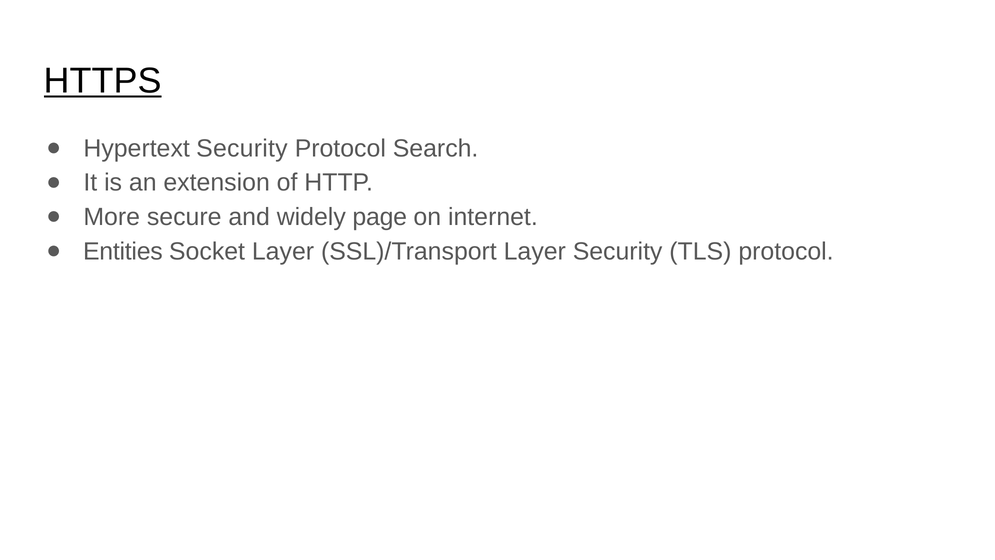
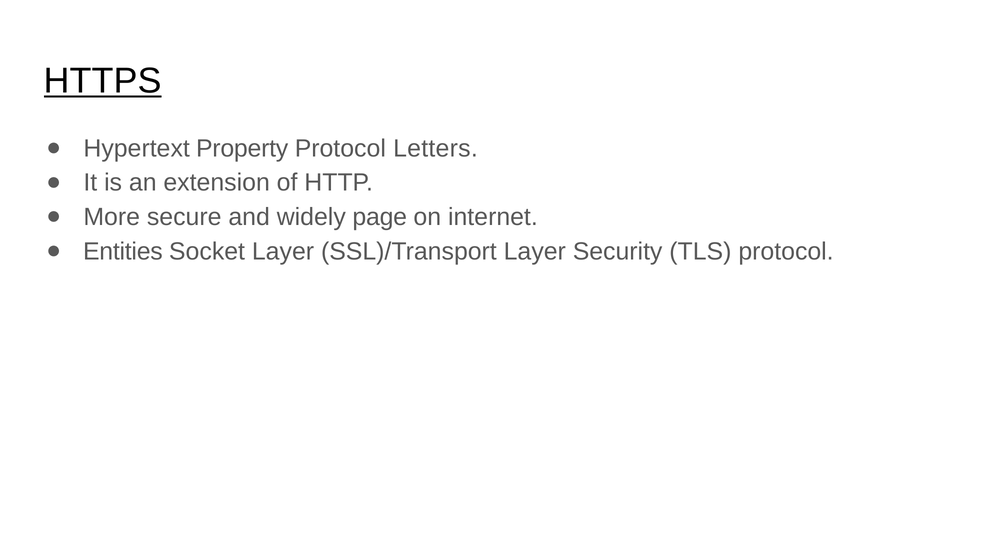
Hypertext Security: Security -> Property (242, 148)
Search: Search -> Letters (435, 148)
